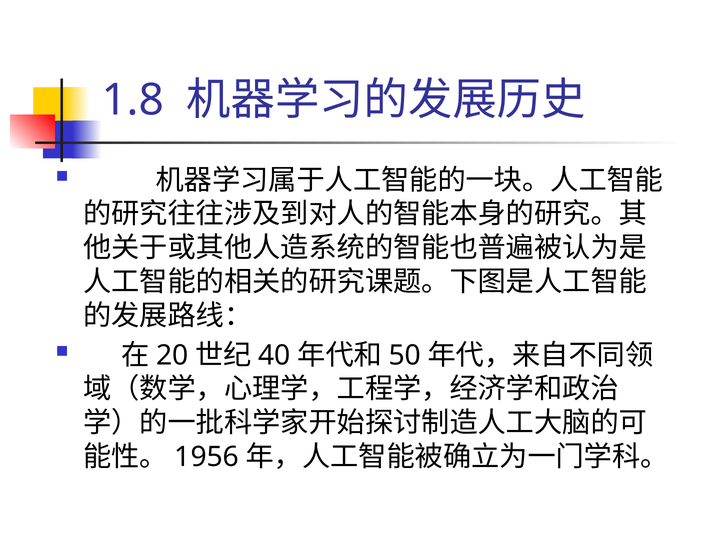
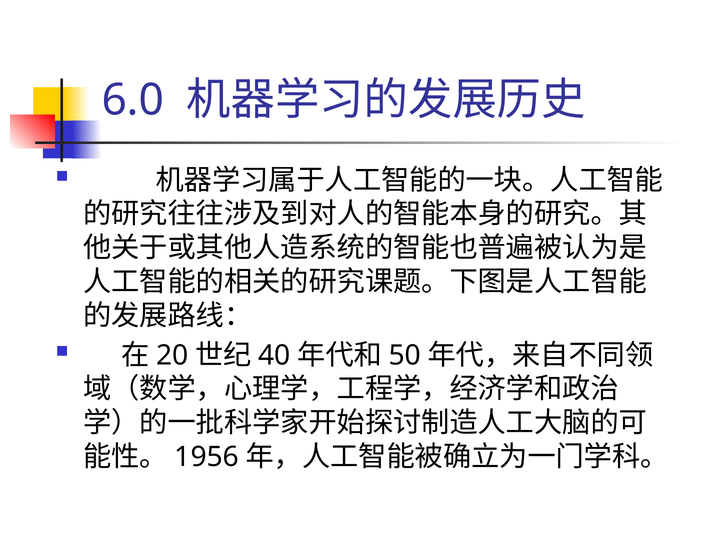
1.8: 1.8 -> 6.0 (133, 100)
